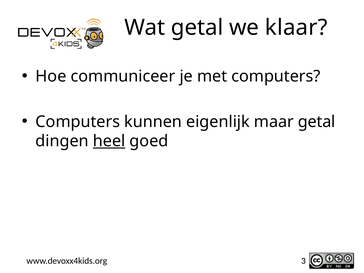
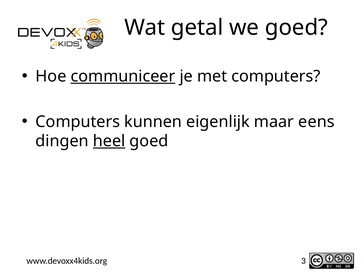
we klaar: klaar -> goed (296, 28)
communiceer underline: none -> present (123, 76)
maar getal: getal -> eens (316, 122)
